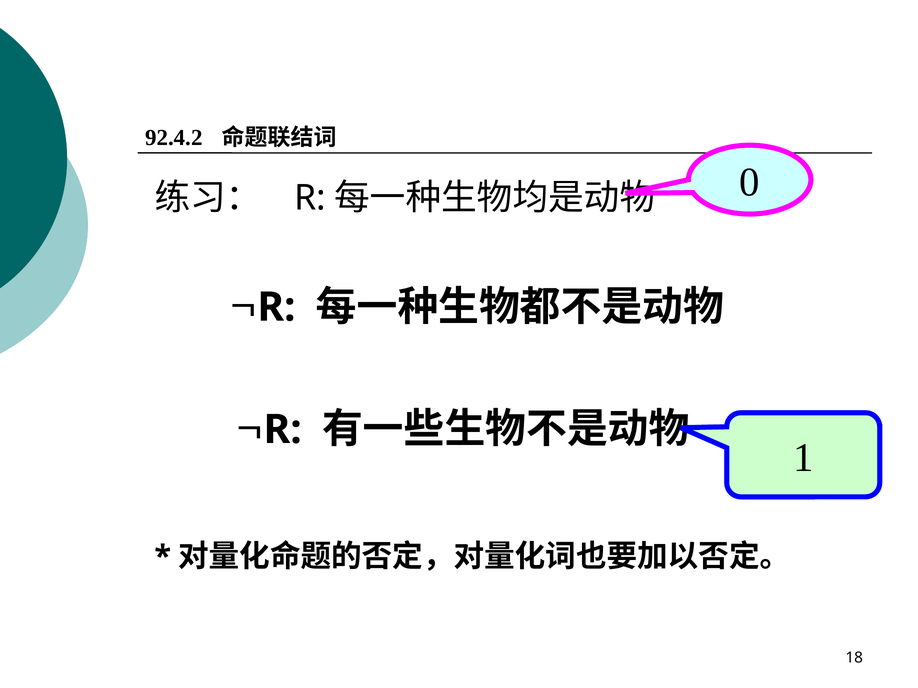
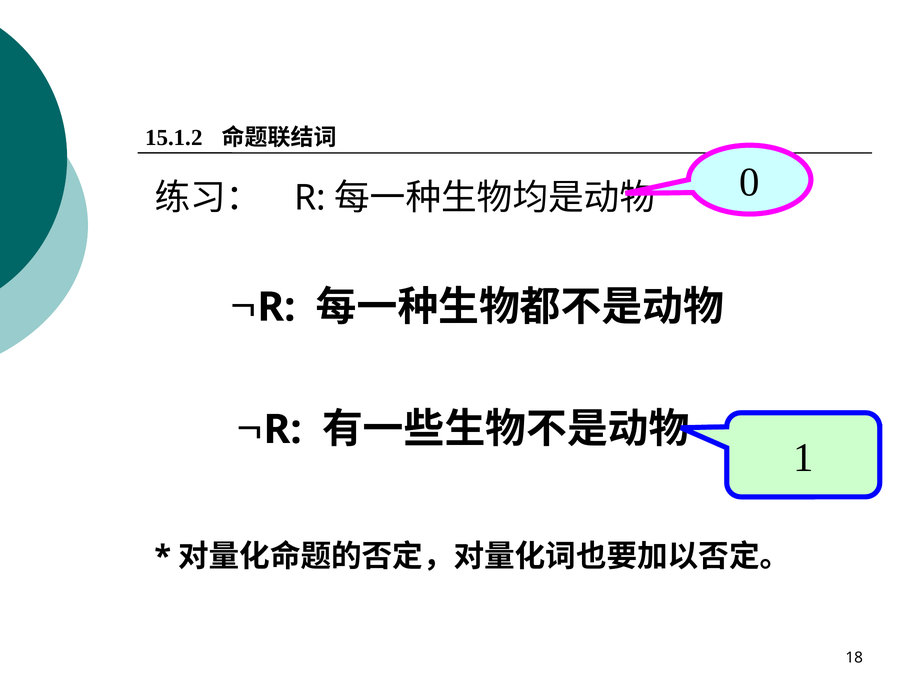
92.4.2: 92.4.2 -> 15.1.2 (174, 138)
